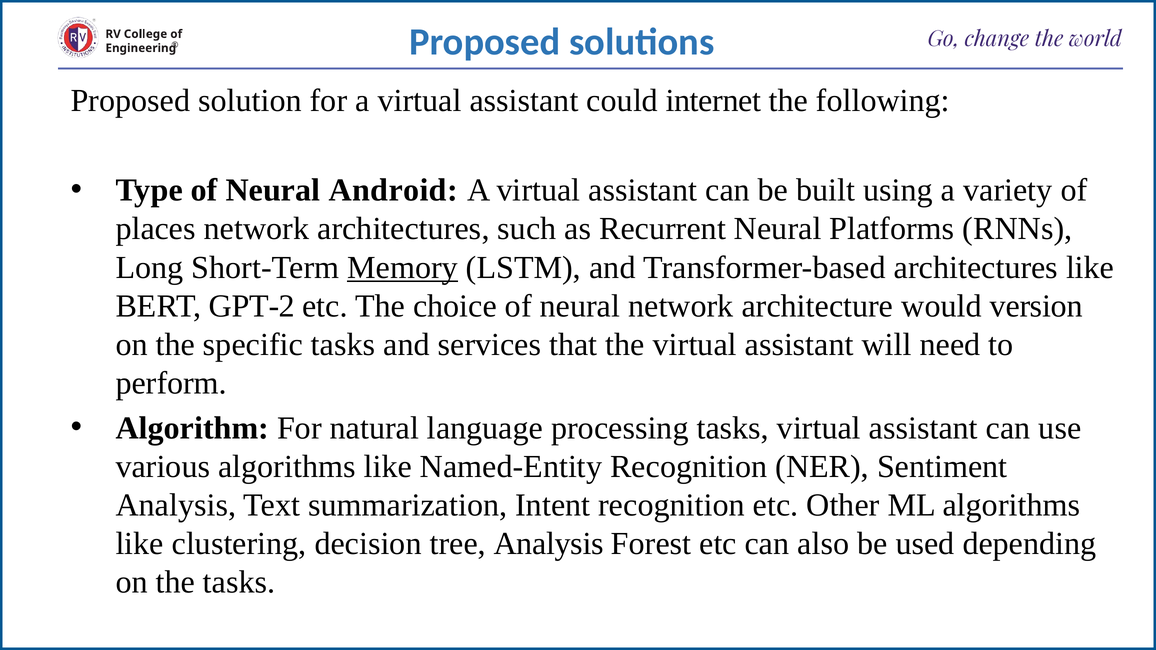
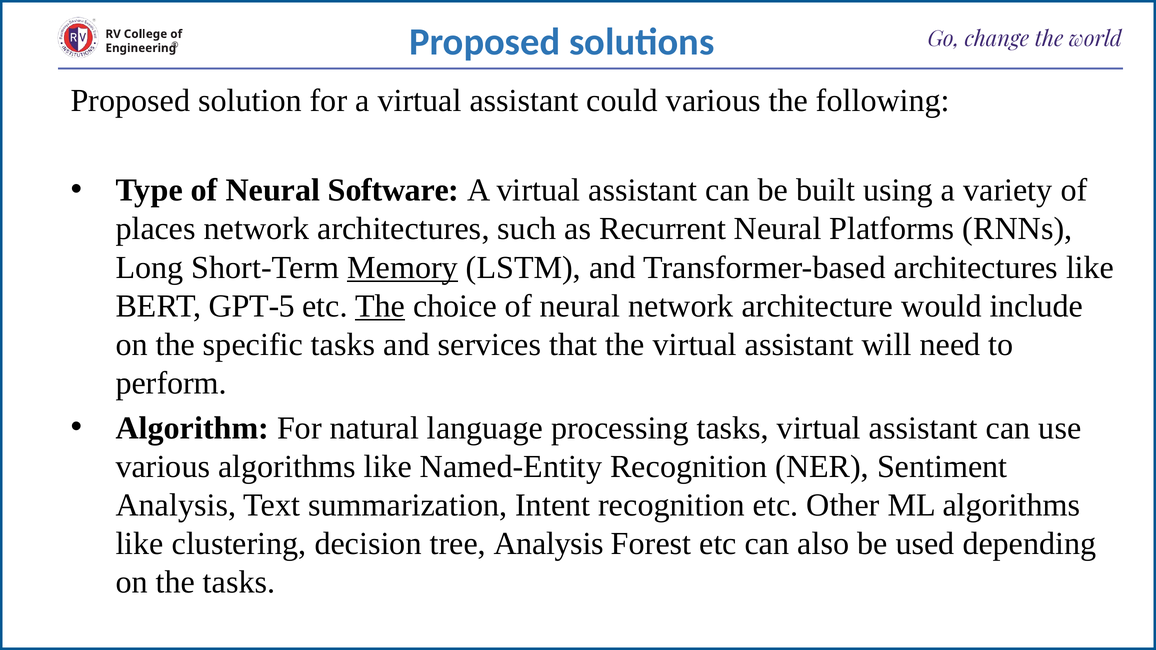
could internet: internet -> various (713, 100)
Android: Android -> Software (394, 190)
GPT-2: GPT-2 -> GPT-5 (252, 306)
The underline: none -> present (380, 306)
version: version -> include (1036, 306)
